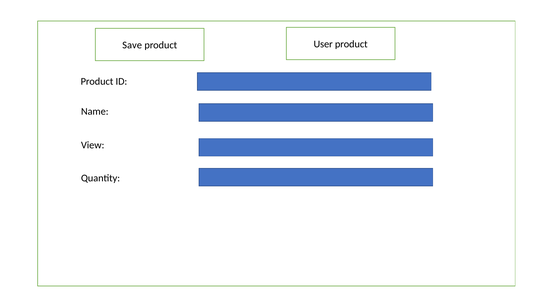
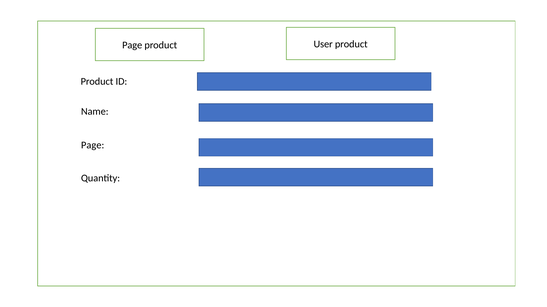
Save: Save -> Page (132, 45)
View: View -> Page (93, 145)
